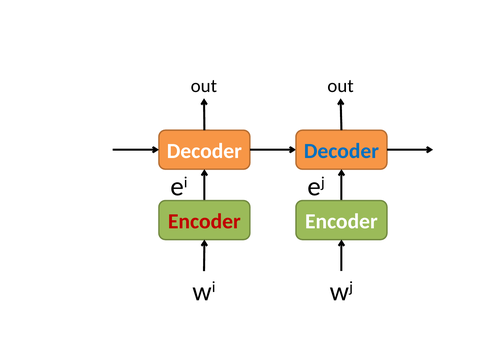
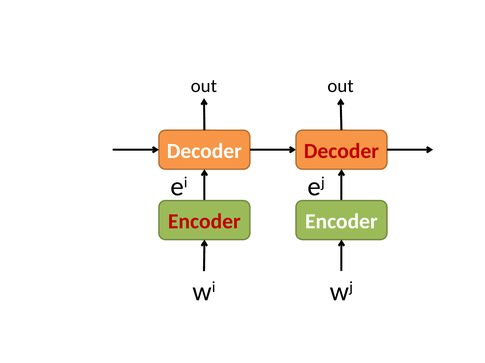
Decoder colour: blue -> red (341, 152)
